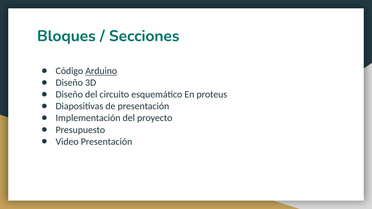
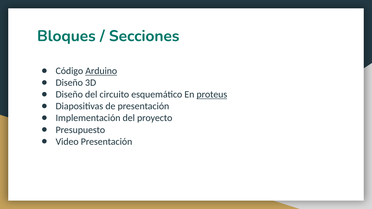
proteus underline: none -> present (212, 95)
